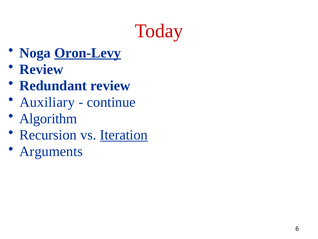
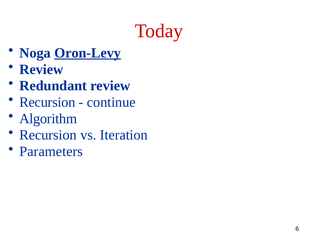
Auxiliary: Auxiliary -> Recursion (47, 102)
Iteration underline: present -> none (124, 135)
Arguments: Arguments -> Parameters (51, 151)
